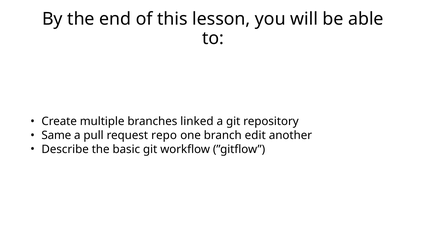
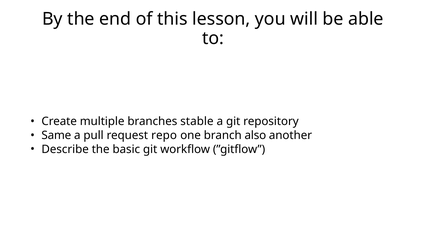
linked: linked -> stable (197, 121)
edit: edit -> also (255, 135)
